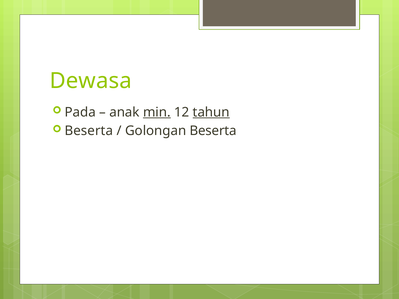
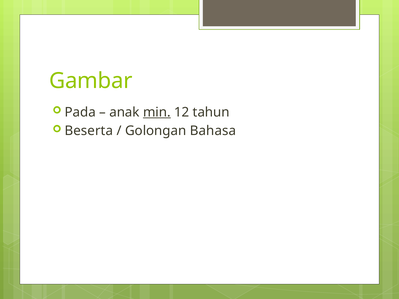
Dewasa: Dewasa -> Gambar (91, 81)
tahun underline: present -> none (211, 112)
Golongan Beserta: Beserta -> Bahasa (213, 131)
